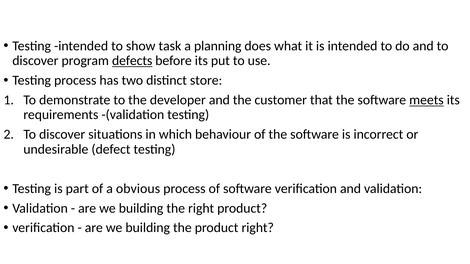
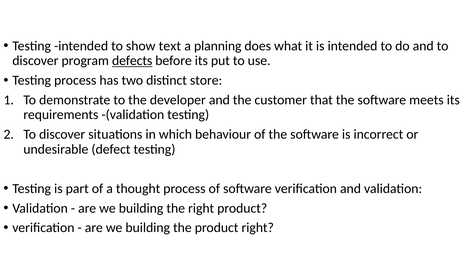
task: task -> text (170, 46)
meets underline: present -> none (426, 100)
obvious: obvious -> thought (138, 189)
